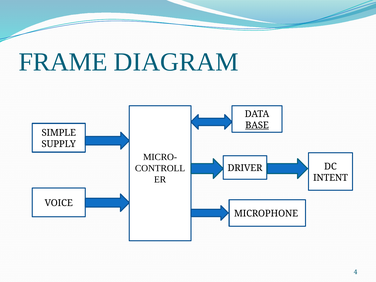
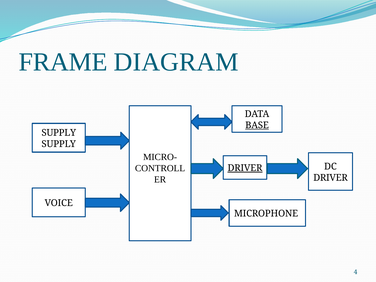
SIMPLE: SIMPLE -> SUPPLY (59, 133)
DRIVER underline: none -> present (245, 168)
INTENT: INTENT -> DRIVER (331, 178)
